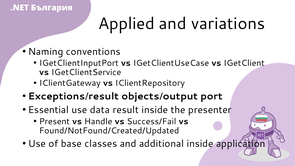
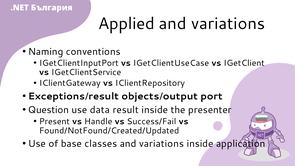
Essential: Essential -> Question (48, 110)
classes and additional: additional -> variations (162, 144)
